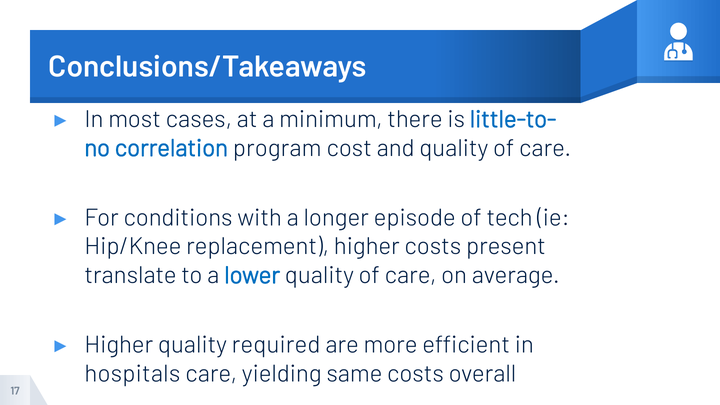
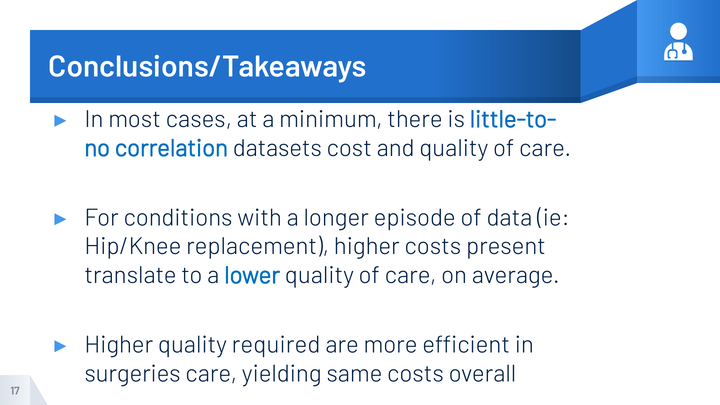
program: program -> datasets (277, 148)
tech: tech -> data (509, 218)
hospitals: hospitals -> surgeries (133, 374)
